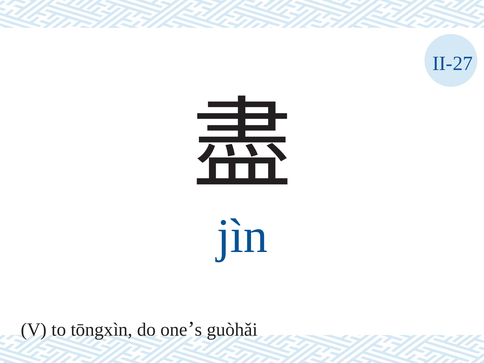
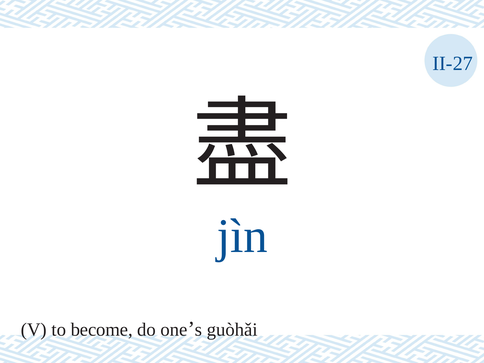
tōngxìn: tōngxìn -> become (102, 330)
